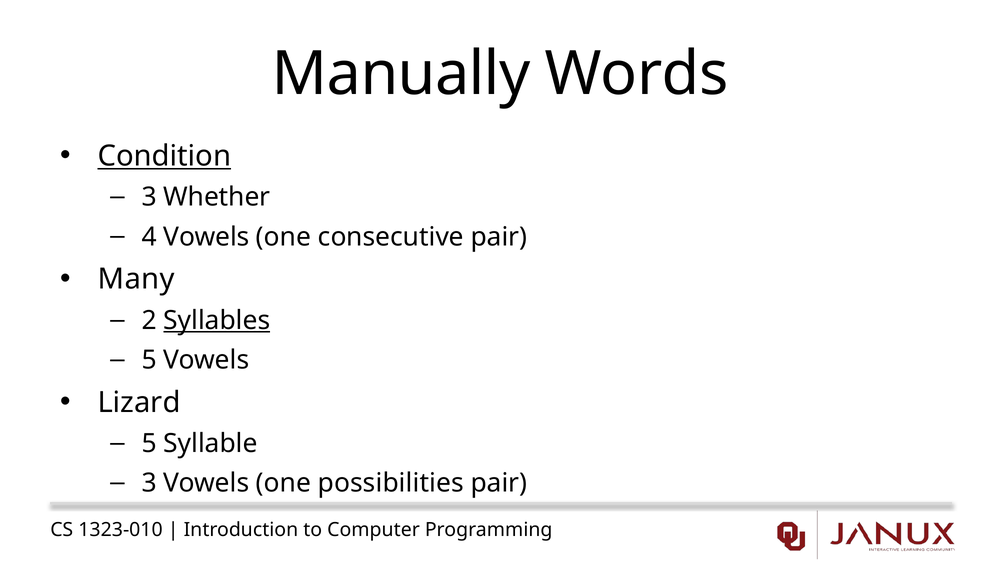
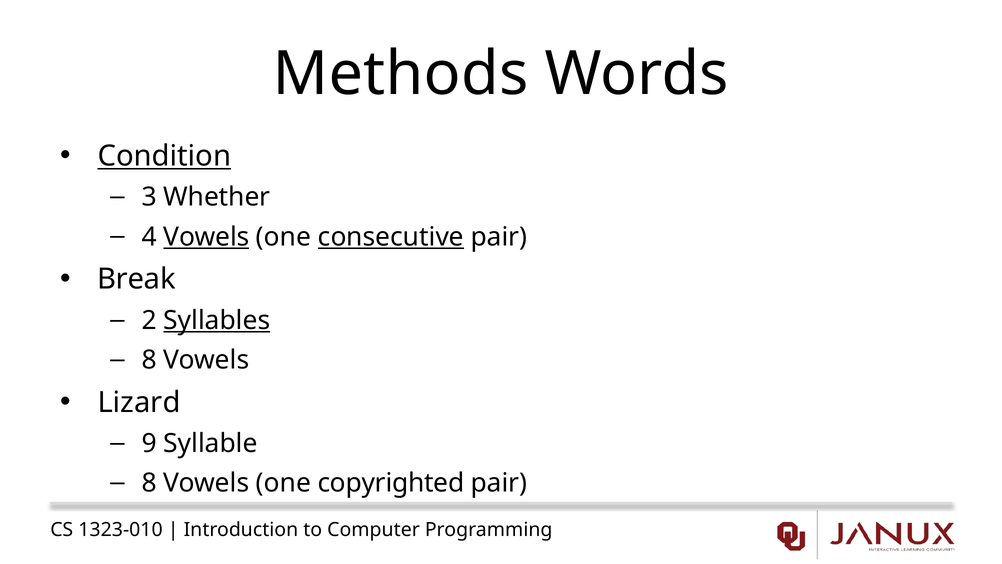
Manually: Manually -> Methods (401, 74)
Vowels underline: none -> present (206, 237)
consecutive underline: none -> present (391, 237)
Many: Many -> Break (136, 279)
5: 5 -> 8 (149, 360)
5: 5 -> 9 (149, 443)
3: 3 -> 8 (149, 483)
possibilities: possibilities -> copyrighted (391, 483)
